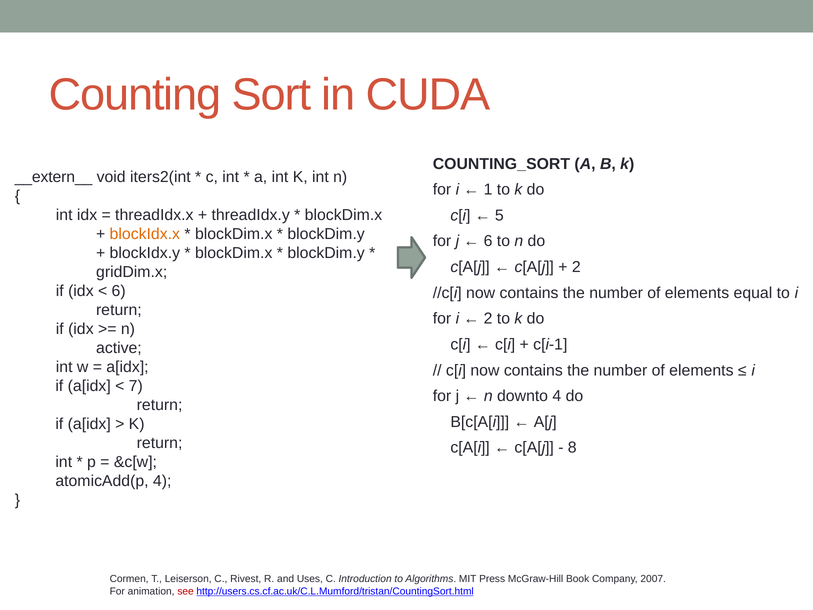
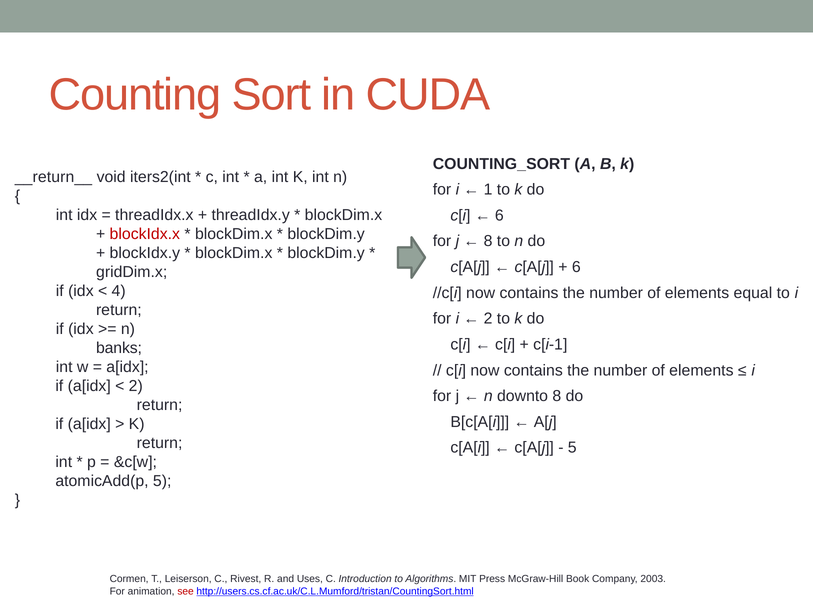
__extern__: __extern__ -> __return__ (53, 177)
5: 5 -> 6 (499, 215)
blockIdx.x colour: orange -> red (145, 234)
6: 6 -> 8 (488, 241)
2: 2 -> 6 (576, 267)
6: 6 -> 4 (119, 291)
active: active -> banks (119, 348)
7: 7 -> 2 (136, 386)
downto 4: 4 -> 8 (557, 396)
8: 8 -> 5 (572, 448)
atomicAdd(p 4: 4 -> 5 (162, 481)
2007: 2007 -> 2003 (653, 579)
